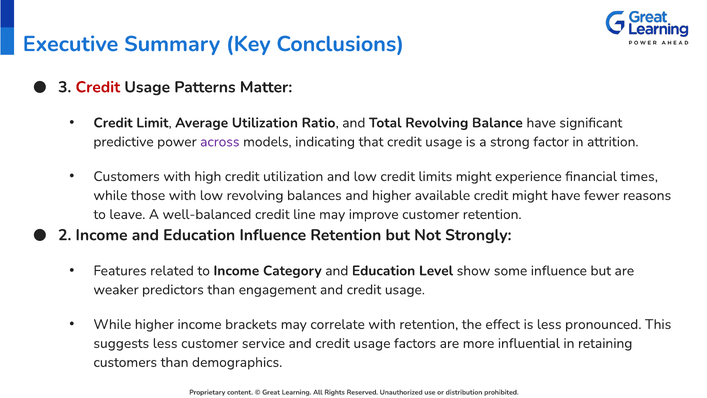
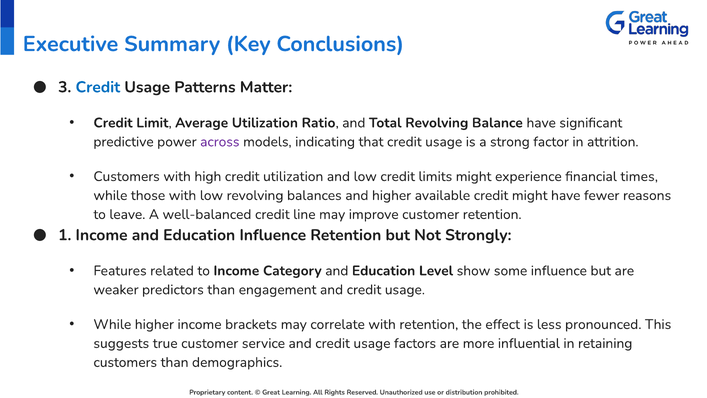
Credit colour: red -> blue (98, 87)
2: 2 -> 1 (65, 235)
suggests less: less -> true (165, 343)
